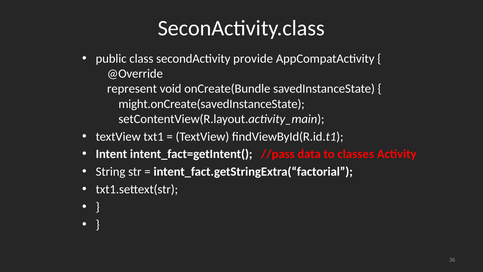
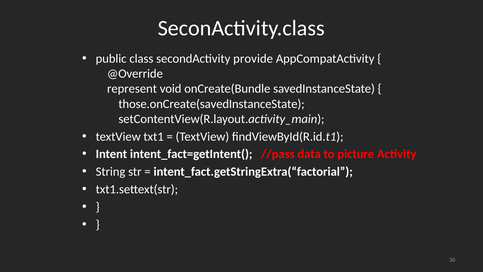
might.onCreate(savedInstanceState: might.onCreate(savedInstanceState -> those.onCreate(savedInstanceState (211, 104)
classes: classes -> picture (356, 154)
